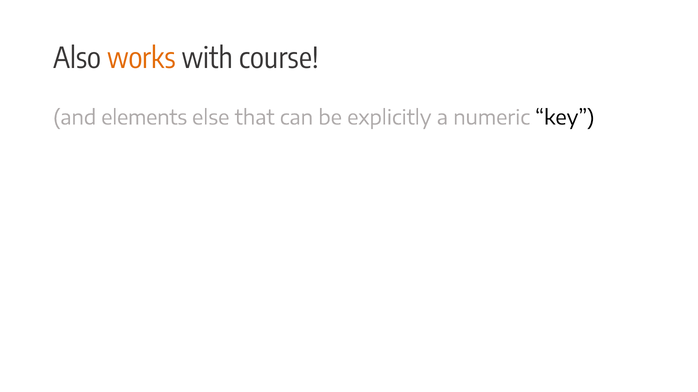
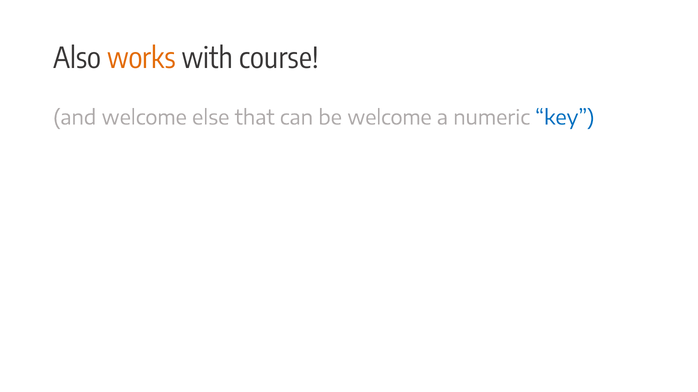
and elements: elements -> welcome (144, 118)
be explicitly: explicitly -> welcome (389, 118)
key colour: black -> blue (565, 118)
